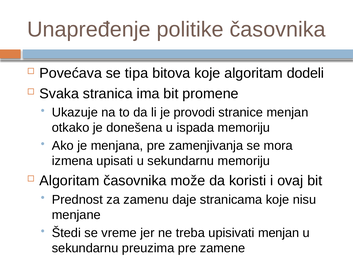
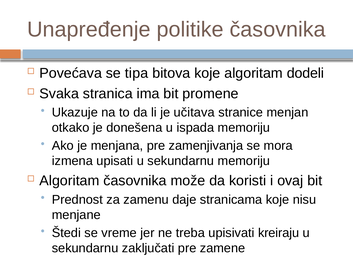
provodi: provodi -> učitava (194, 112)
upisivati menjan: menjan -> kreiraju (279, 233)
preuzima: preuzima -> zaključati (148, 248)
